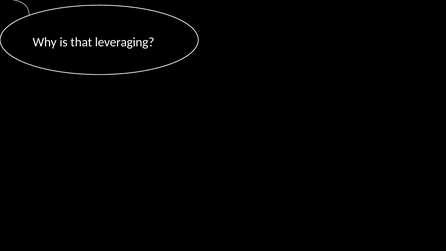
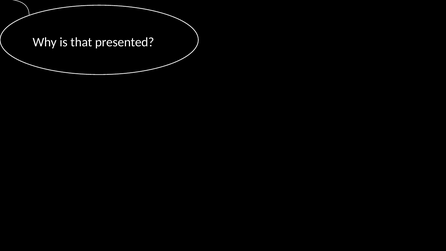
leveraging: leveraging -> presented (125, 42)
